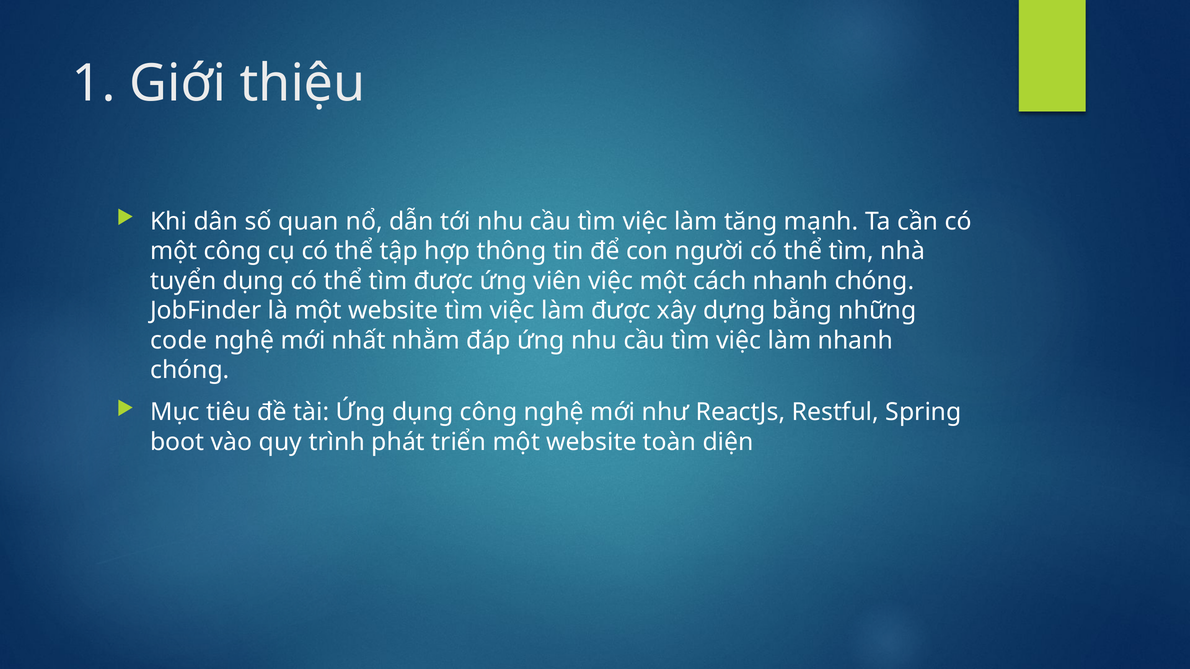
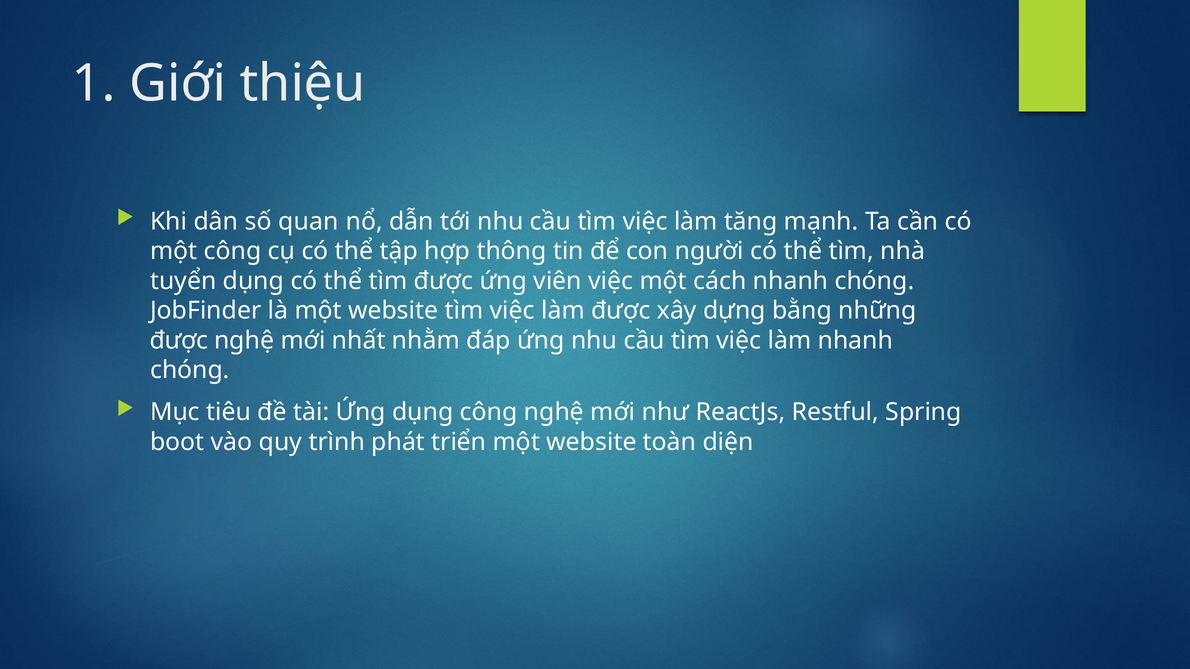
code: code -> được (179, 341)
